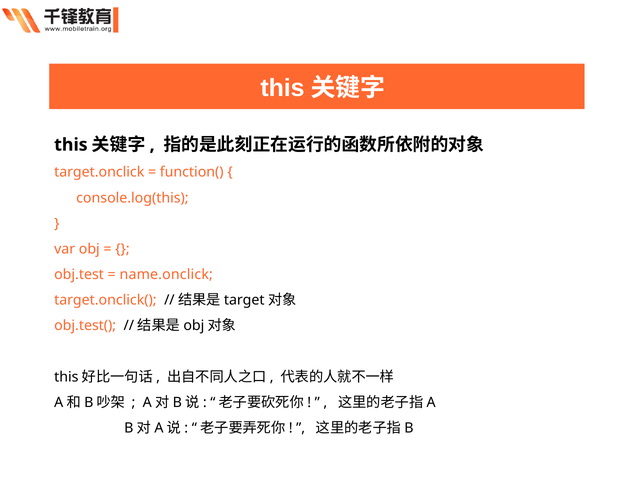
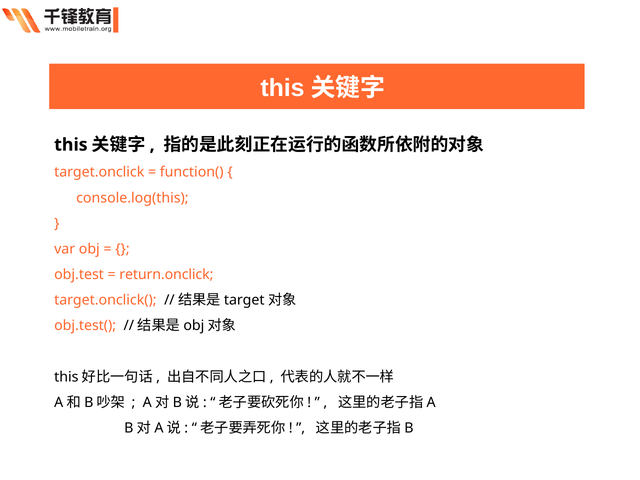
name.onclick: name.onclick -> return.onclick (166, 275)
